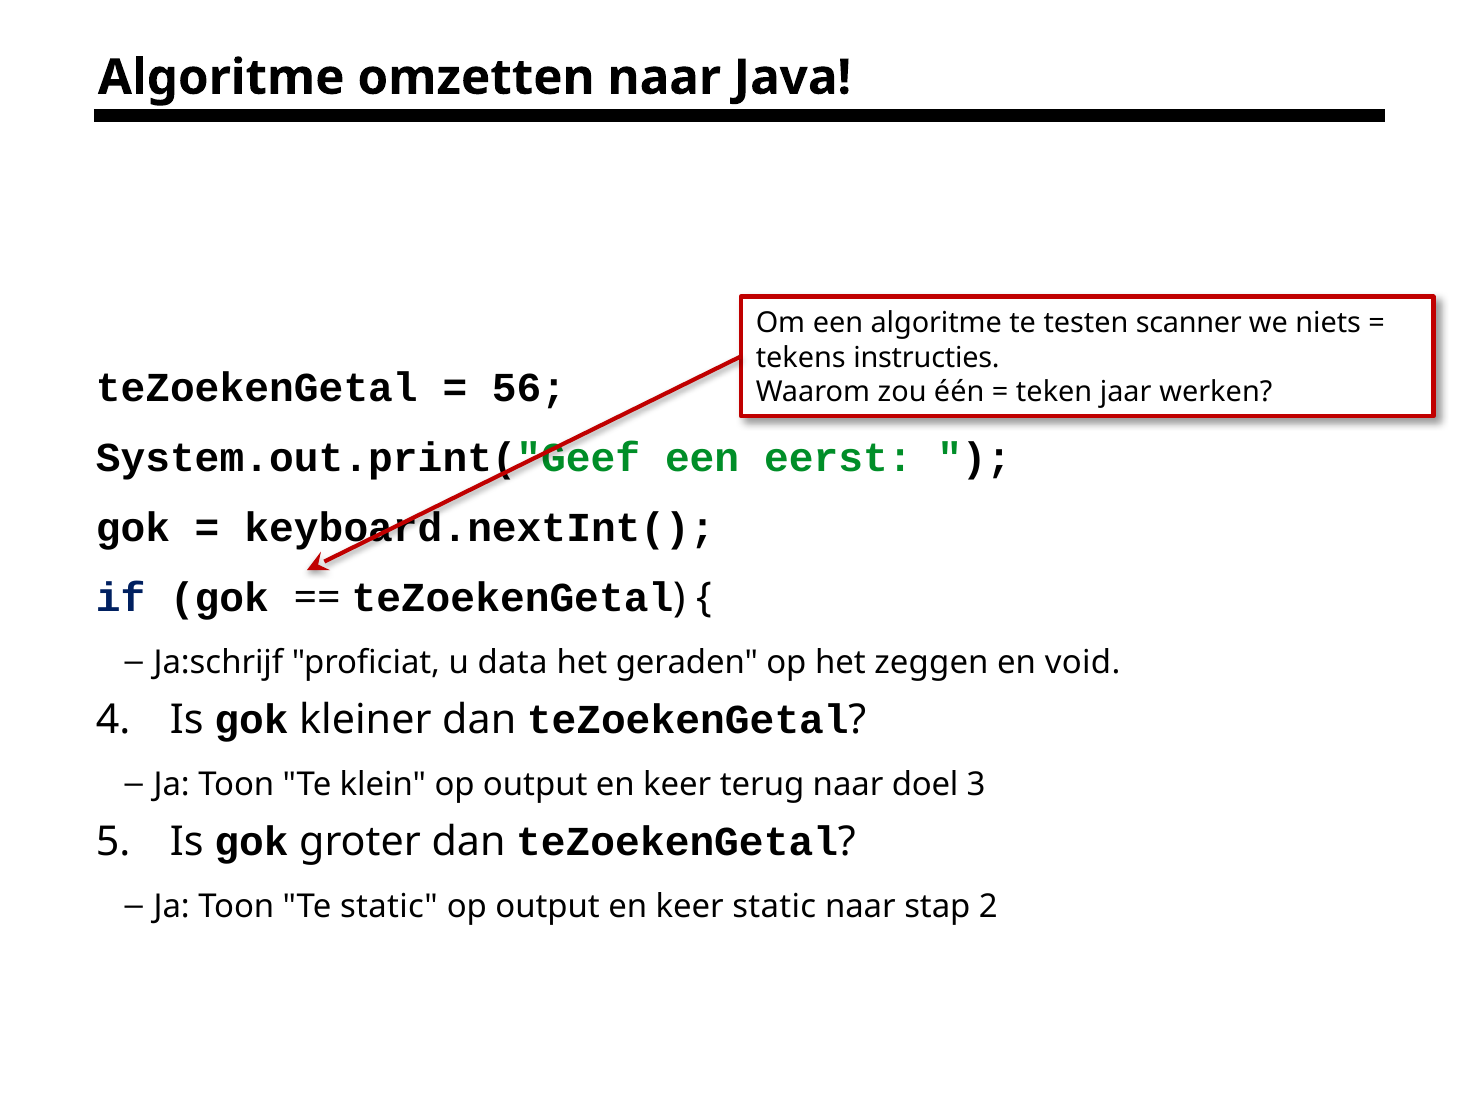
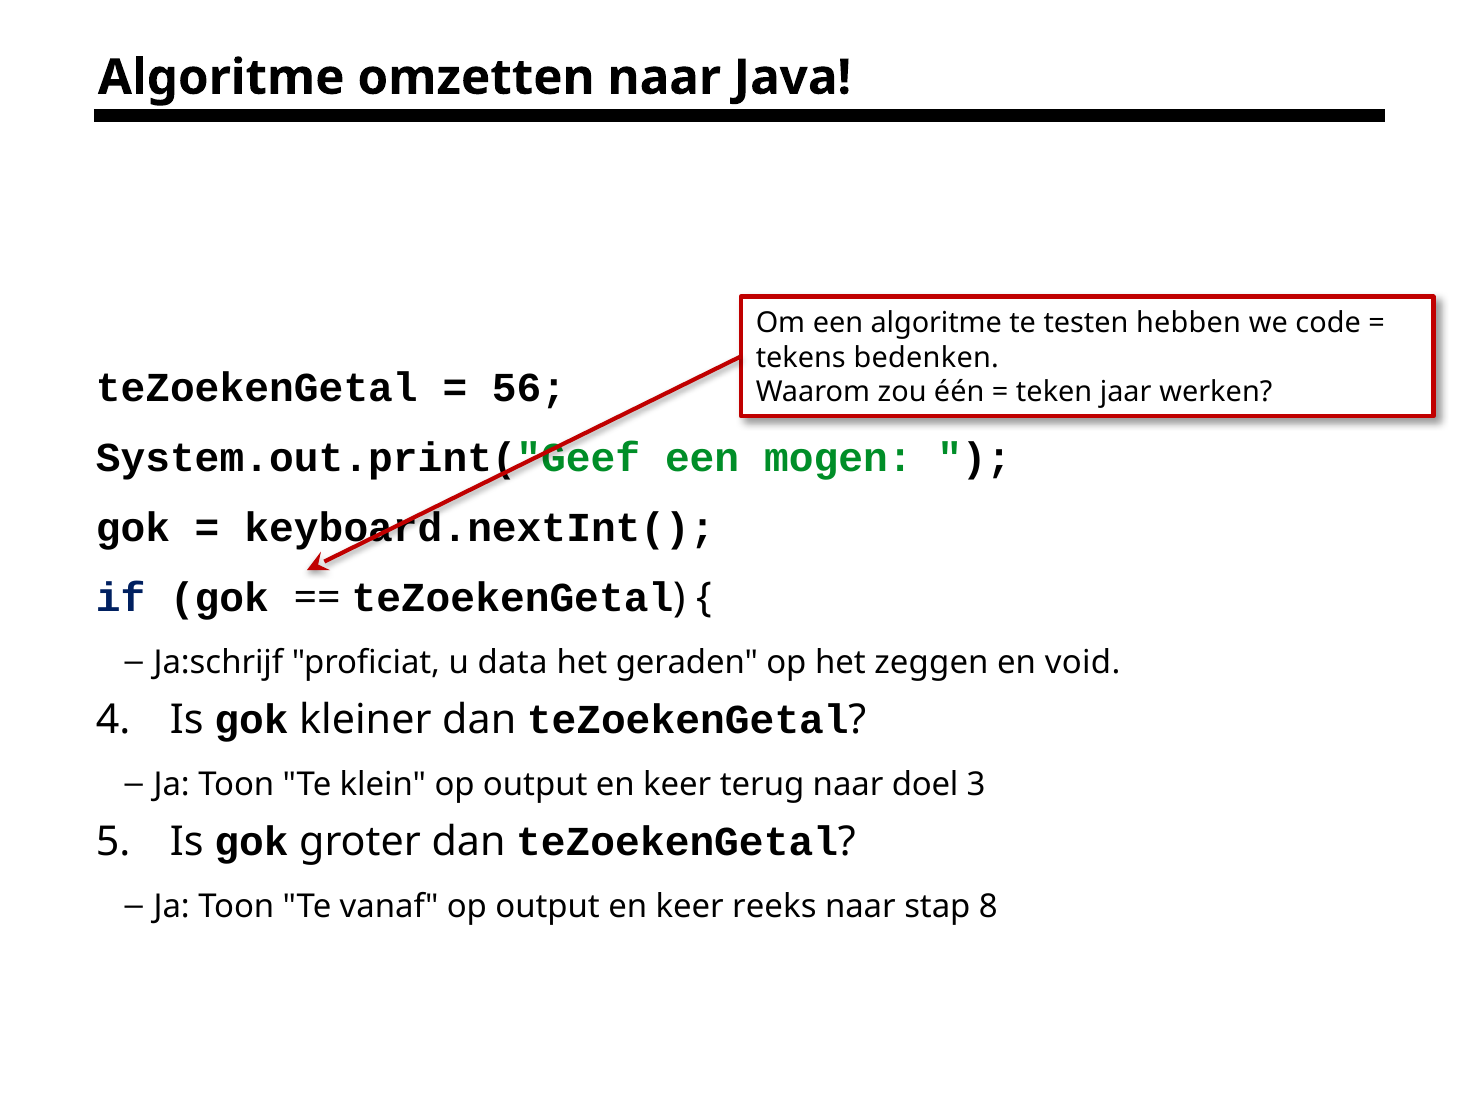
scanner: scanner -> hebben (1188, 323)
niets: niets -> code (1328, 323)
instructies: instructies -> bedenken (926, 358)
eerst: eerst -> mogen (838, 458)
Te static: static -> vanaf (389, 907)
keer static: static -> reeks (774, 907)
2: 2 -> 8 (988, 907)
